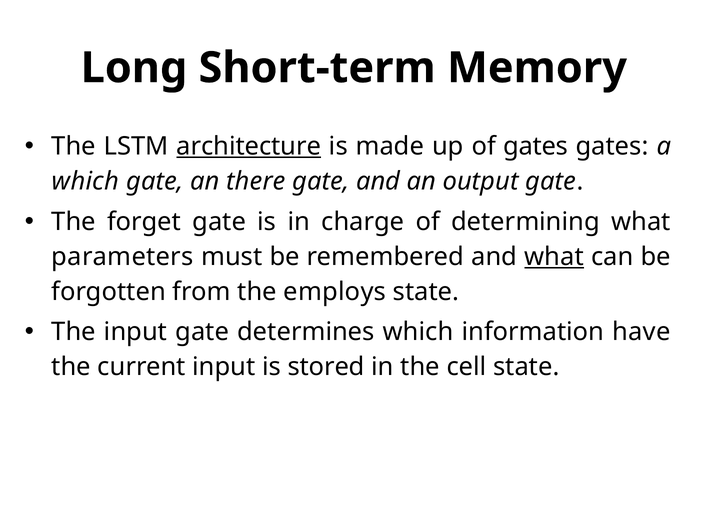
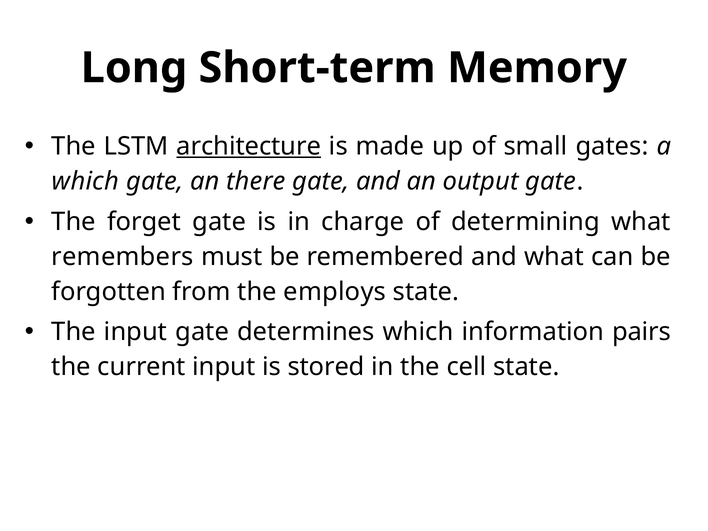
of gates: gates -> small (536, 146)
parameters: parameters -> remembers (122, 257)
what underline: present -> none (554, 257)
have: have -> pairs (642, 332)
